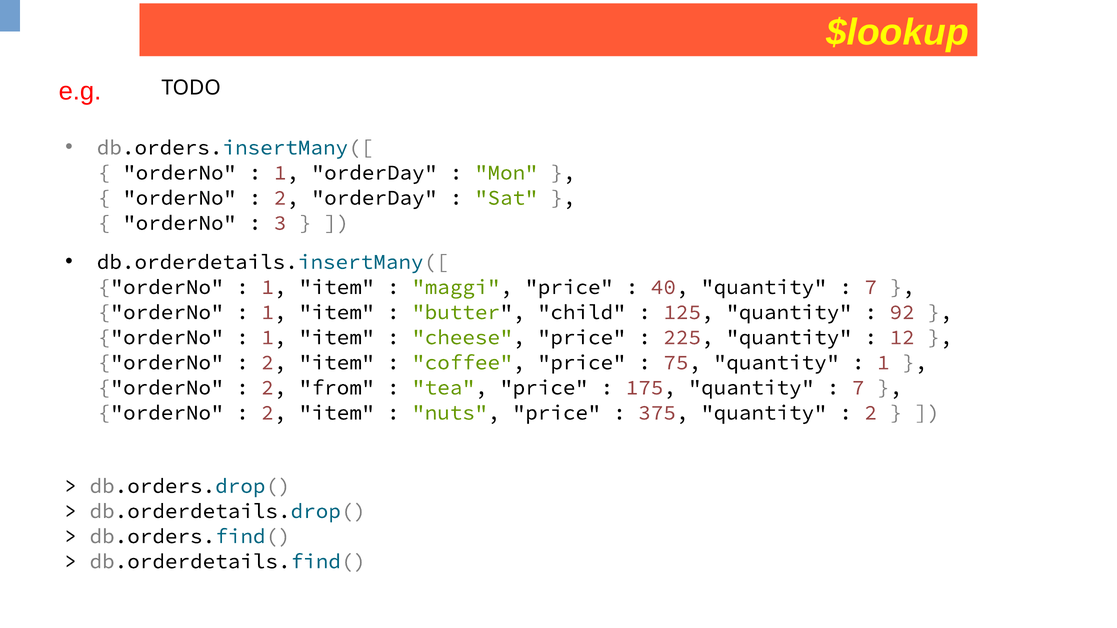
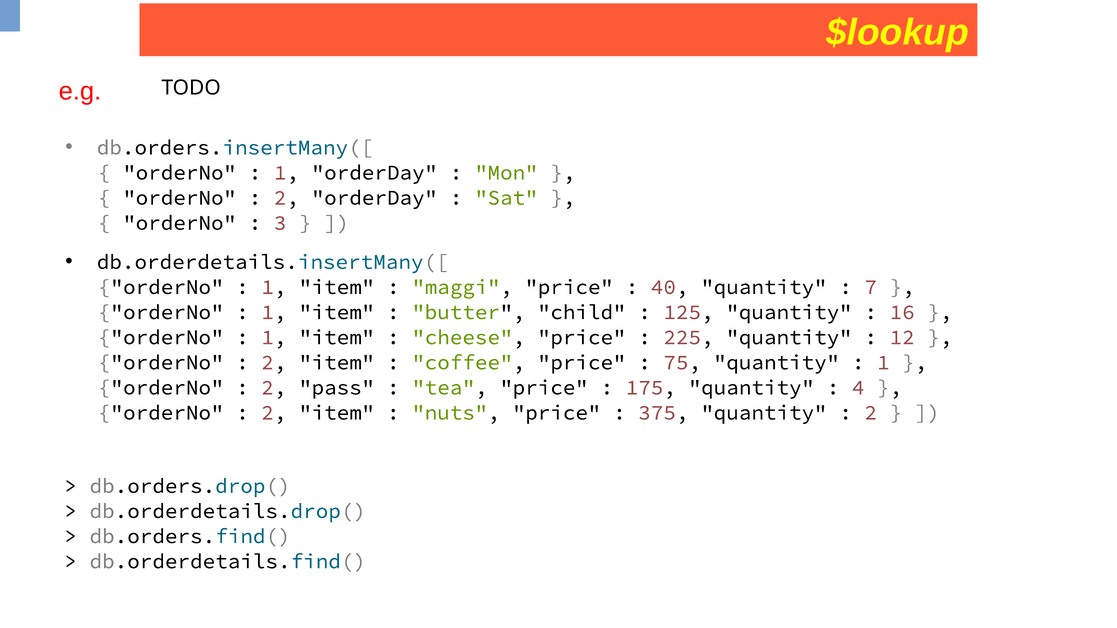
92: 92 -> 16 (902, 312)
from: from -> pass (337, 388)
7: 7 -> 4 (858, 388)
